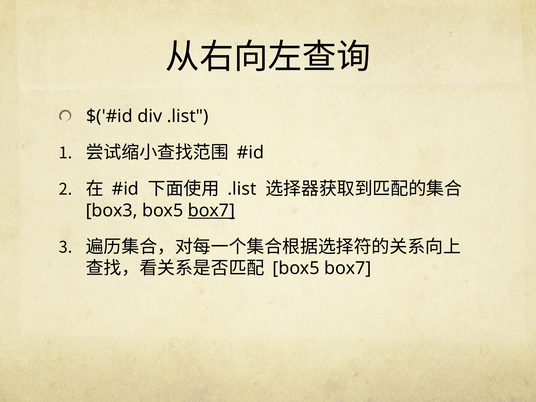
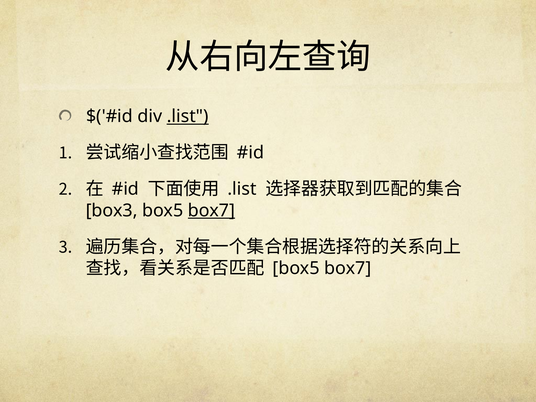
.list underline: none -> present (188, 116)
